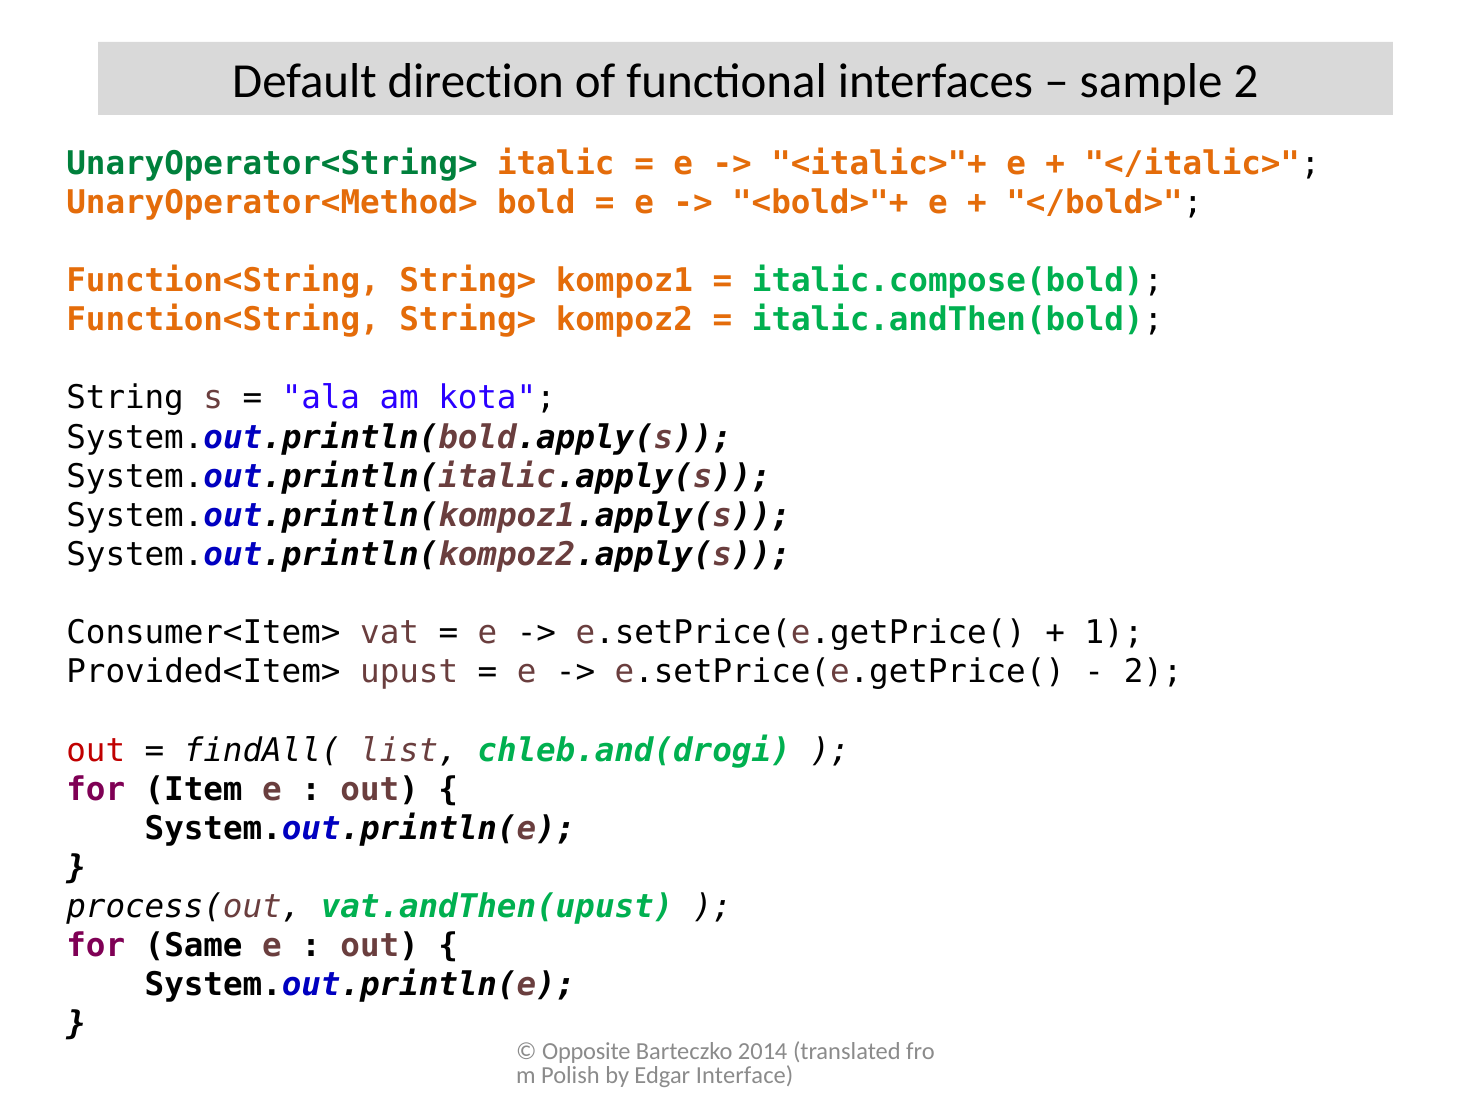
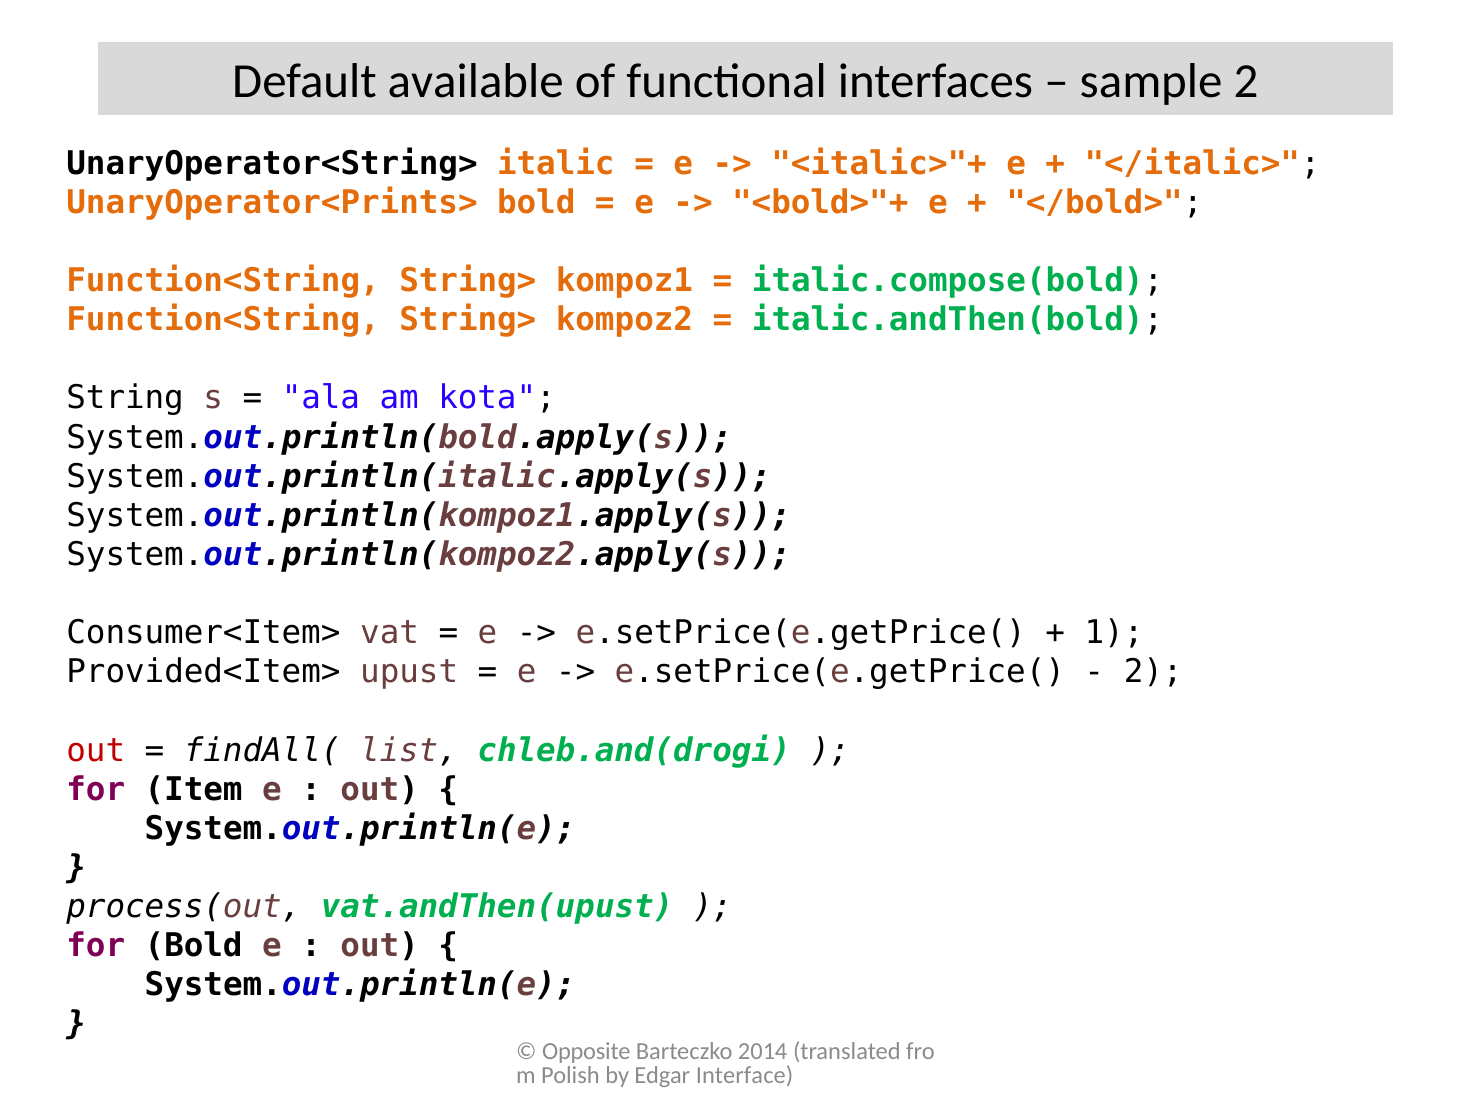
direction: direction -> available (476, 82)
UnaryOperator<String> colour: green -> black (272, 163)
UnaryOperator<Method>: UnaryOperator<Method> -> UnaryOperator<Prints> (272, 203)
for Same: Same -> Bold (194, 946)
